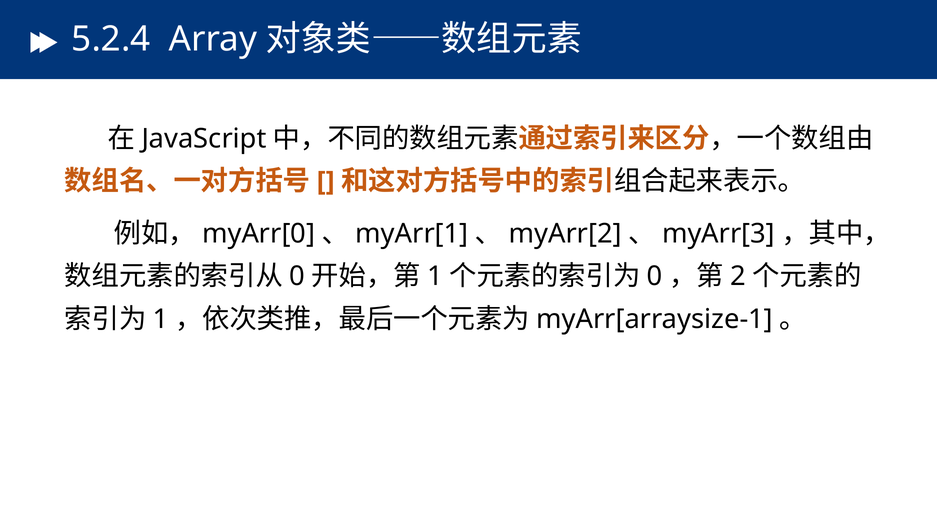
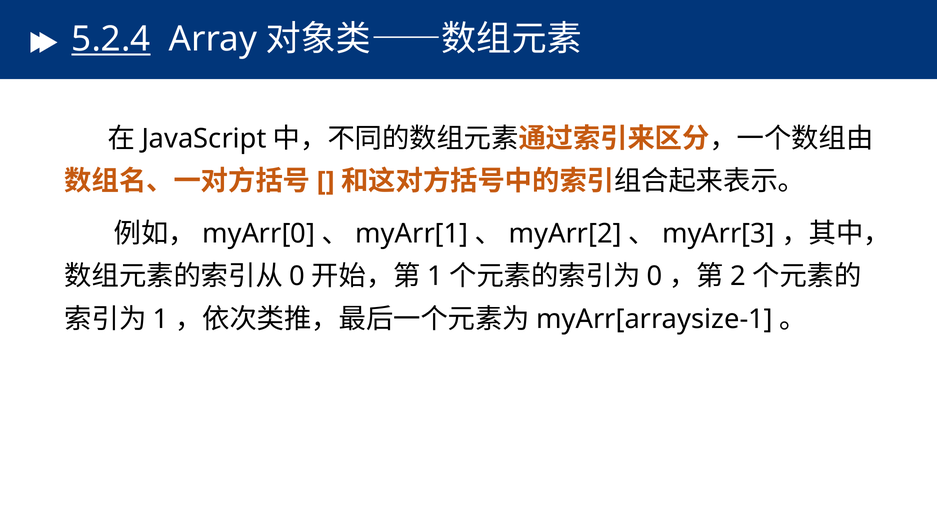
5.2.4 underline: none -> present (111, 39)
